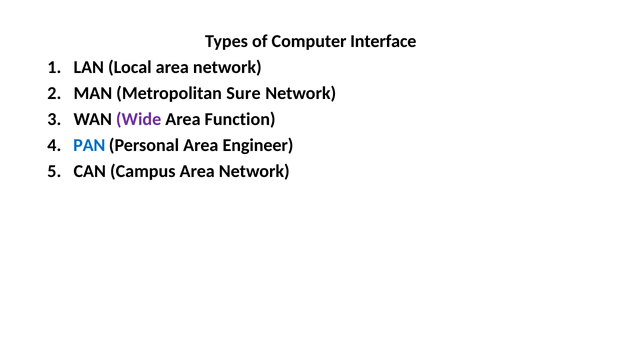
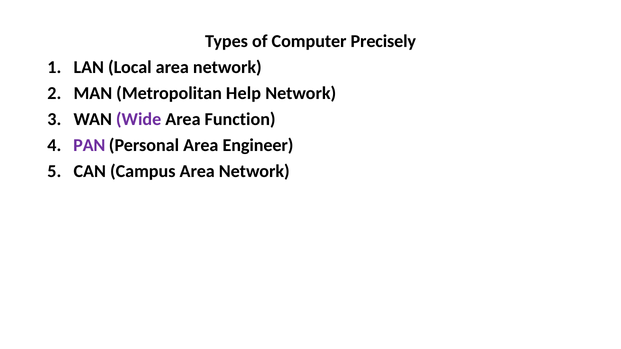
Interface: Interface -> Precisely (383, 41)
Sure: Sure -> Help (244, 93)
PAN colour: blue -> purple (89, 145)
